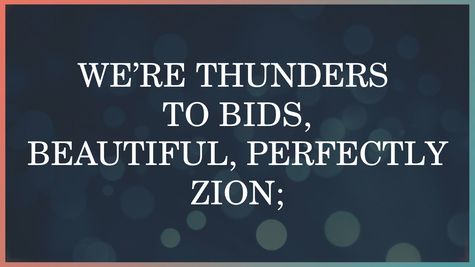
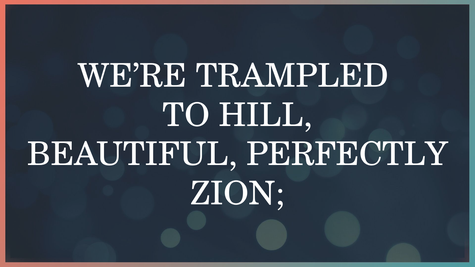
THUNDERS: THUNDERS -> TRAMPLED (292, 76)
BIDS: BIDS -> HILL (266, 115)
